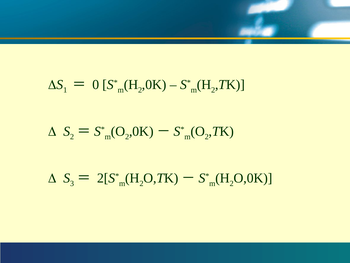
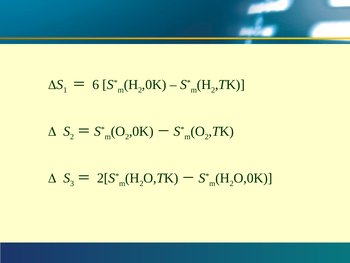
0: 0 -> 6 (96, 84)
